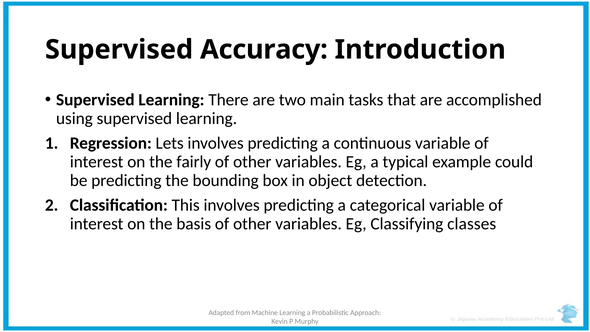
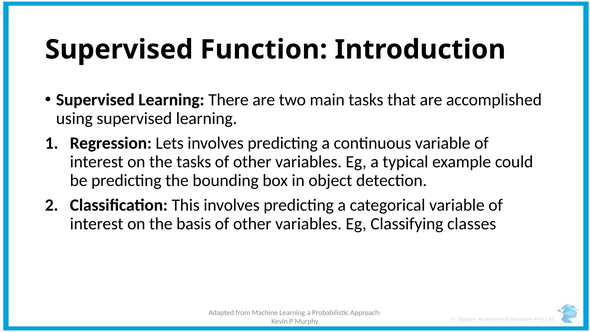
Accuracy: Accuracy -> Function (264, 50)
the fairly: fairly -> tasks (194, 162)
